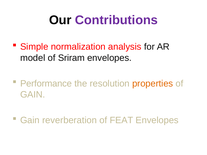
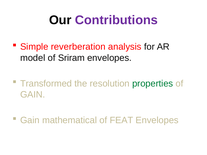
normalization: normalization -> reverberation (78, 47)
Performance: Performance -> Transformed (46, 84)
properties colour: orange -> green (153, 84)
reverberation: reverberation -> mathematical (70, 120)
